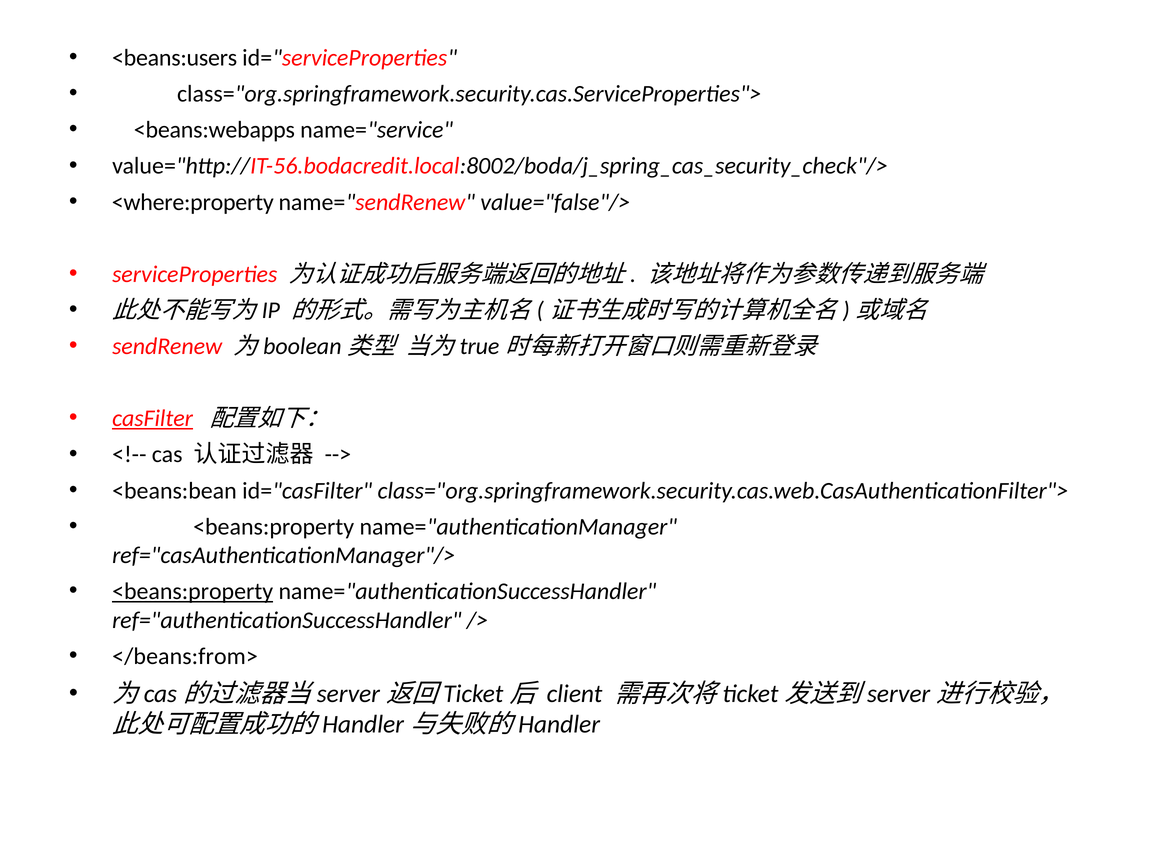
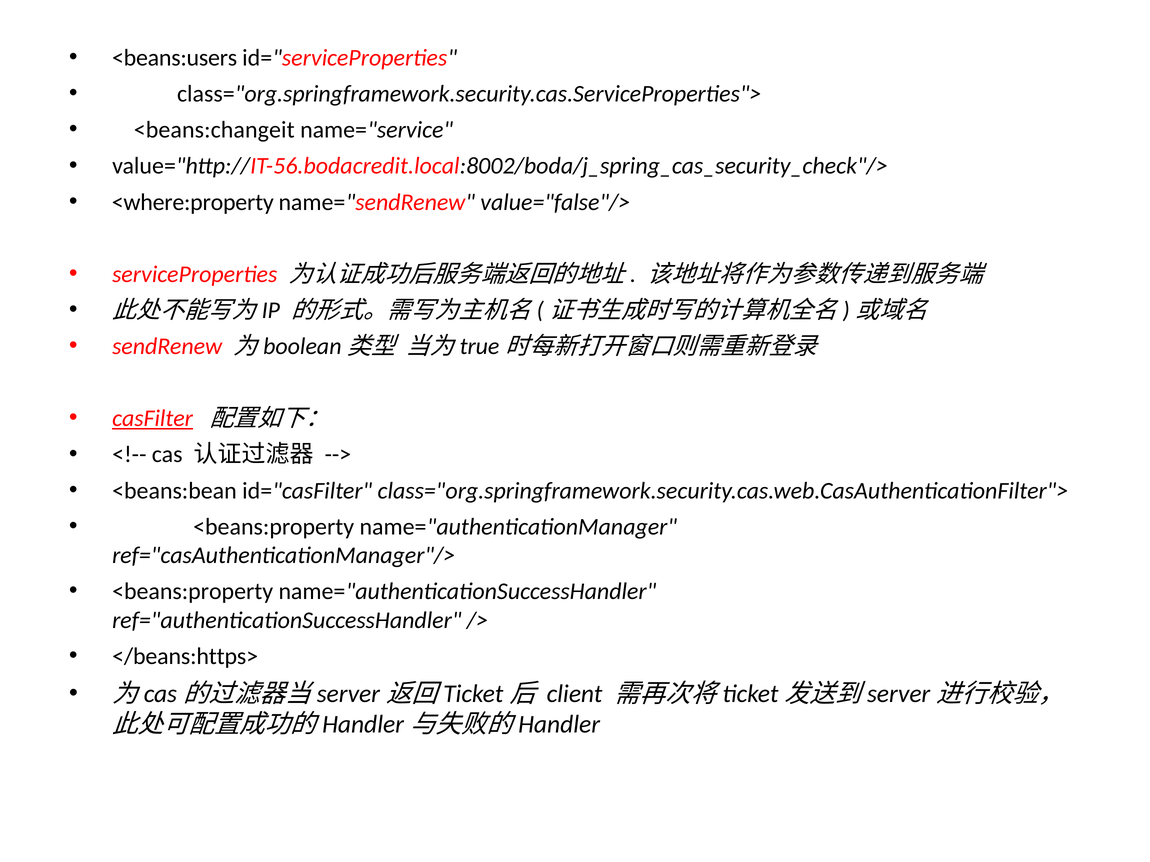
<beans:webapps: <beans:webapps -> <beans:changeit (214, 130)
<beans:property underline: present -> none (193, 592)
</beans:from>: </beans:from> -> </beans:https> (185, 657)
